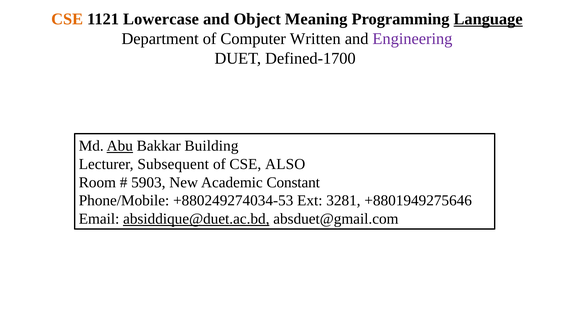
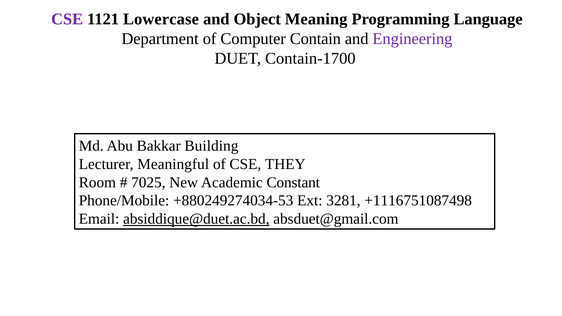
CSE colour: orange -> purple (67, 19)
Language underline: present -> none (488, 19)
Written: Written -> Contain (315, 39)
Defined-1700: Defined-1700 -> Contain-1700 (310, 58)
Abu underline: present -> none (120, 146)
Subsequent: Subsequent -> Meaningful (173, 164)
ALSO: ALSO -> THEY (285, 164)
5903: 5903 -> 7025 (148, 182)
+8801949275646: +8801949275646 -> +1116751087498 (418, 201)
